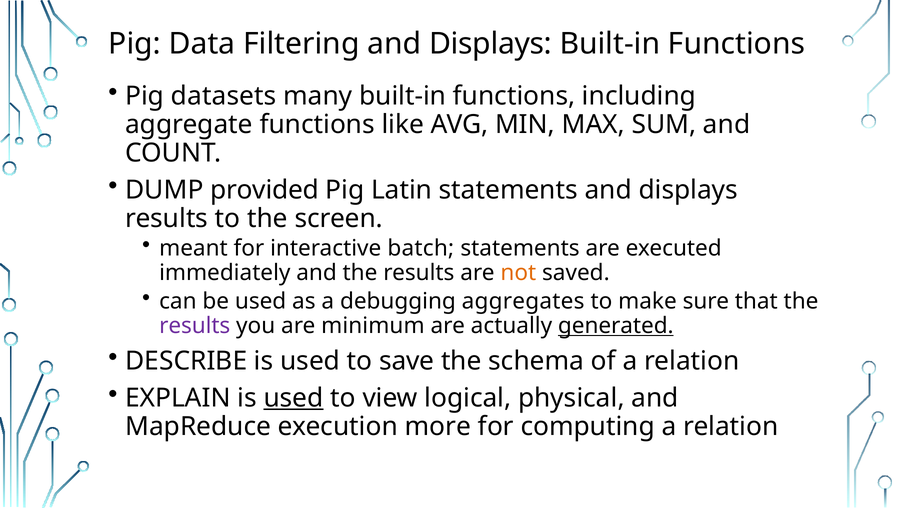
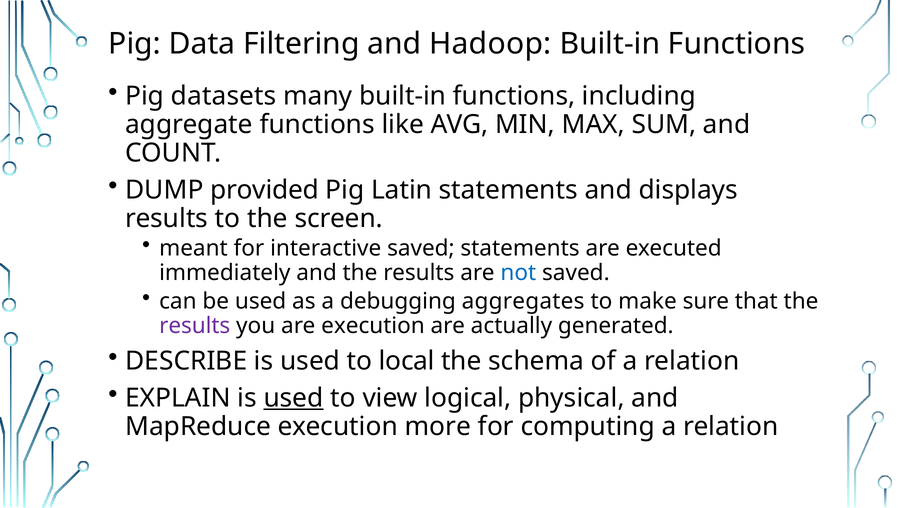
Filtering and Displays: Displays -> Hadoop (490, 44)
interactive batch: batch -> saved (421, 248)
not colour: orange -> blue (518, 273)
are minimum: minimum -> execution (373, 326)
generated underline: present -> none (616, 326)
save: save -> local (407, 361)
